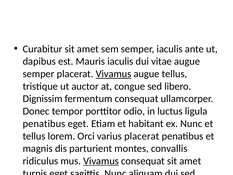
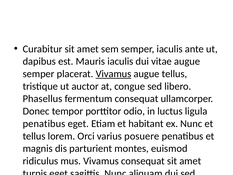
Dignissim: Dignissim -> Phasellus (43, 99)
varius placerat: placerat -> posuere (142, 136)
convallis: convallis -> euismod (169, 148)
Vivamus underline: present -> none (101, 161)
